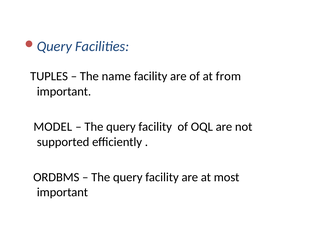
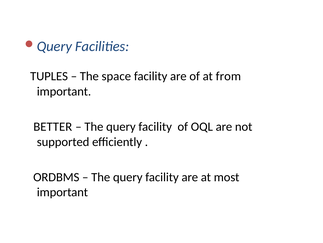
name: name -> space (116, 76)
MODEL: MODEL -> BETTER (53, 126)
